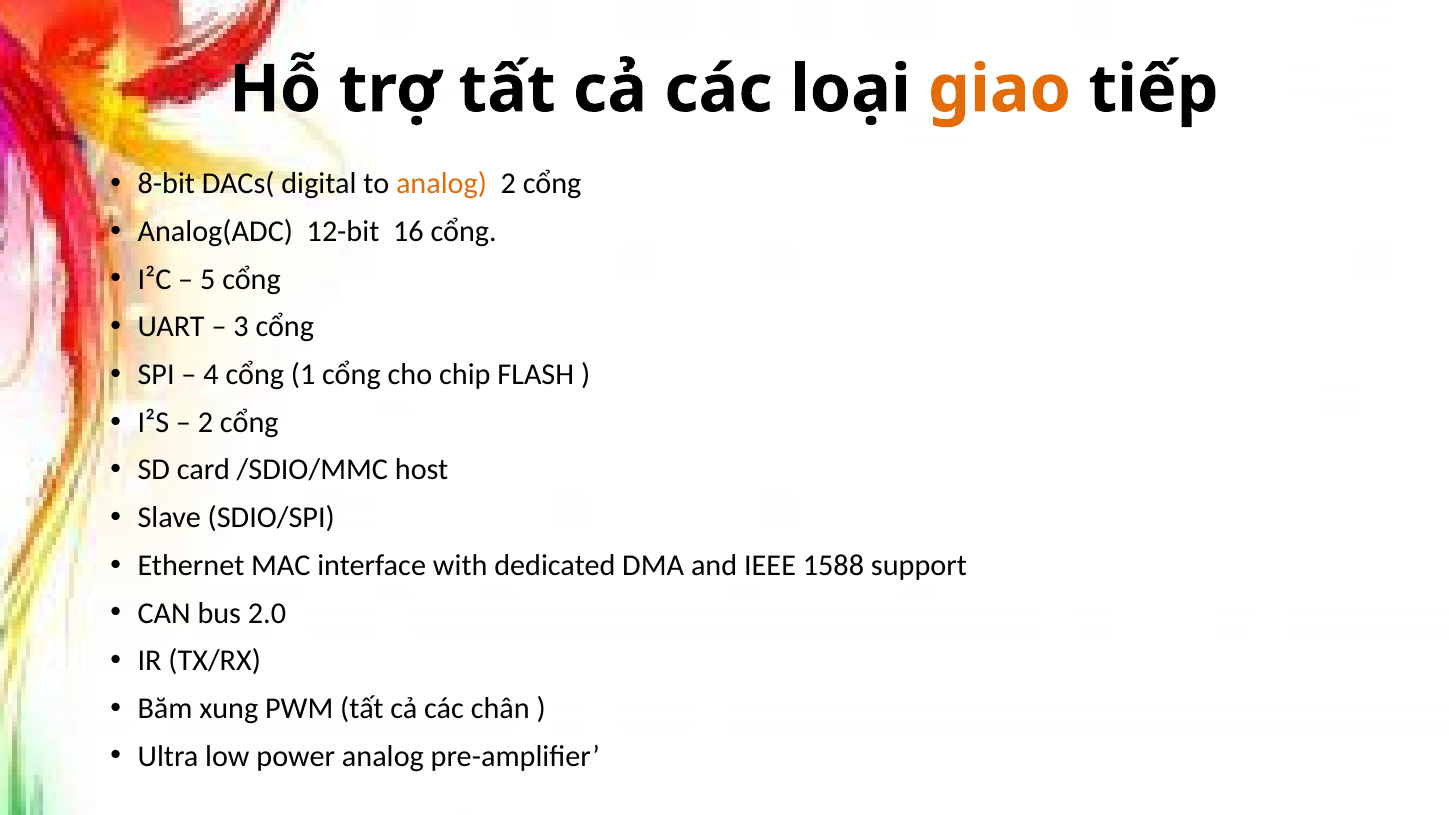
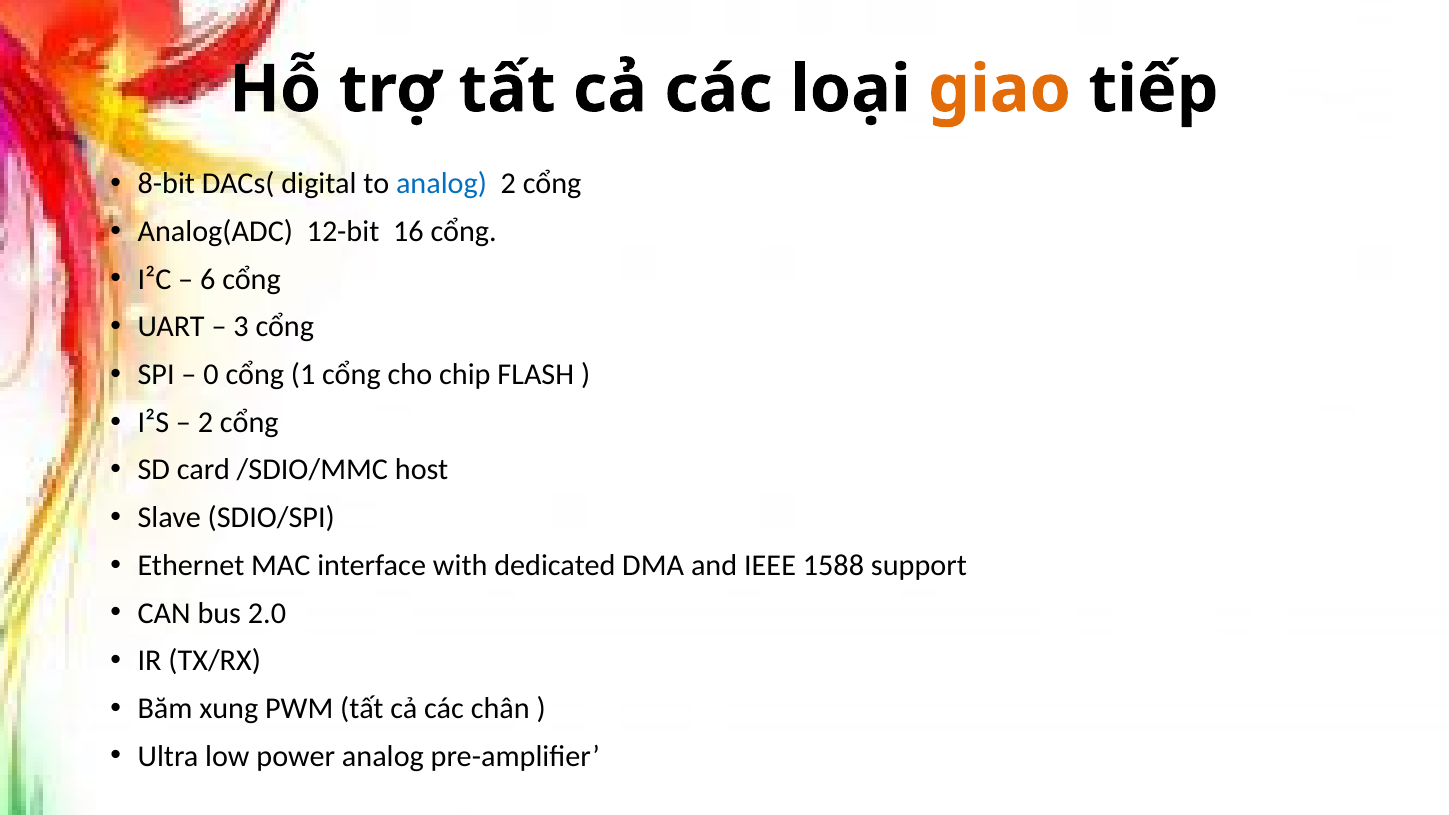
analog colour: orange -> blue (442, 184)
5: 5 -> 6 (208, 279)
4: 4 -> 0 (211, 375)
